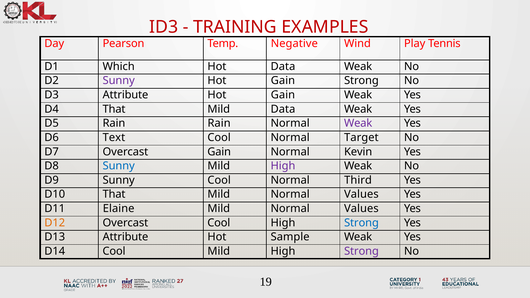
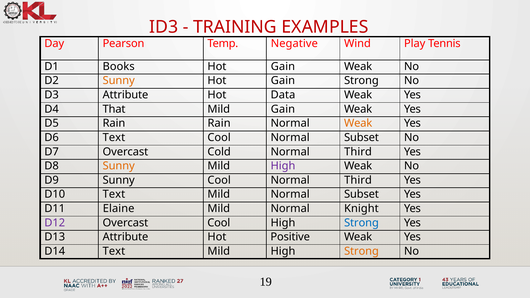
Which: Which -> Books (119, 67)
Data: Data -> Gain (283, 67)
Sunny colour: purple -> orange (119, 81)
Gain: Gain -> Data (283, 95)
Mild Data: Data -> Gain (283, 109)
Weak colour: purple -> orange (358, 123)
Cool Normal Target: Target -> Subset (361, 138)
Overcast Gain: Gain -> Cold (219, 152)
Kevin: Kevin -> Third (358, 152)
Sunny colour: blue -> orange (119, 166)
D10 That: That -> Text (114, 194)
Values: Values -> Subset (361, 194)
Values: Values -> Knight (361, 209)
D12 colour: orange -> purple (55, 223)
Sample: Sample -> Positive (290, 237)
D14 Cool: Cool -> Text (114, 251)
Strong colour: purple -> orange (361, 251)
